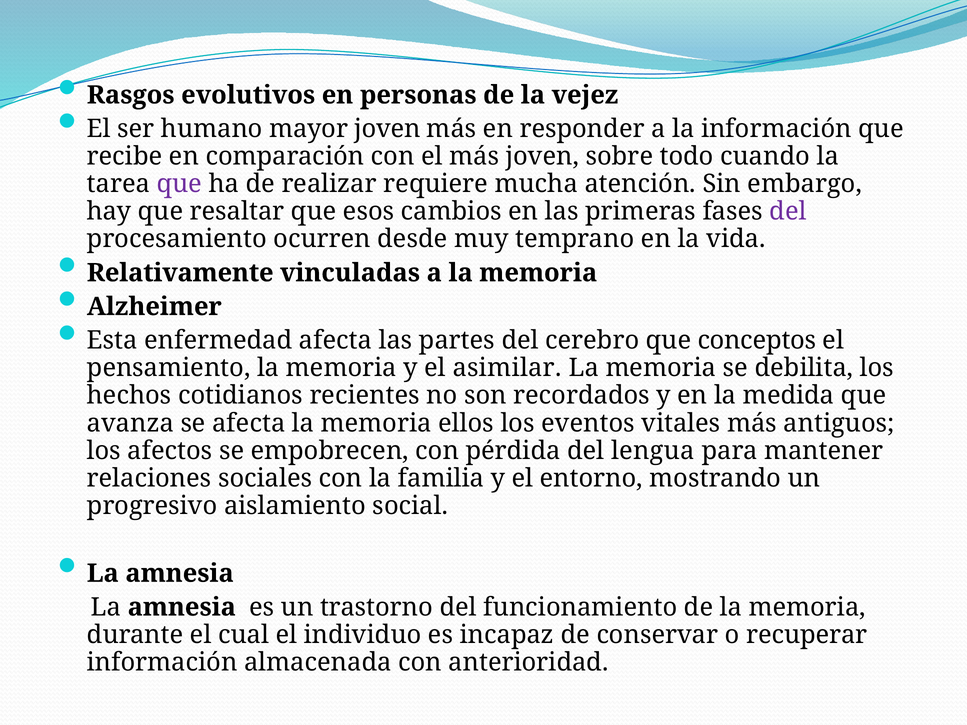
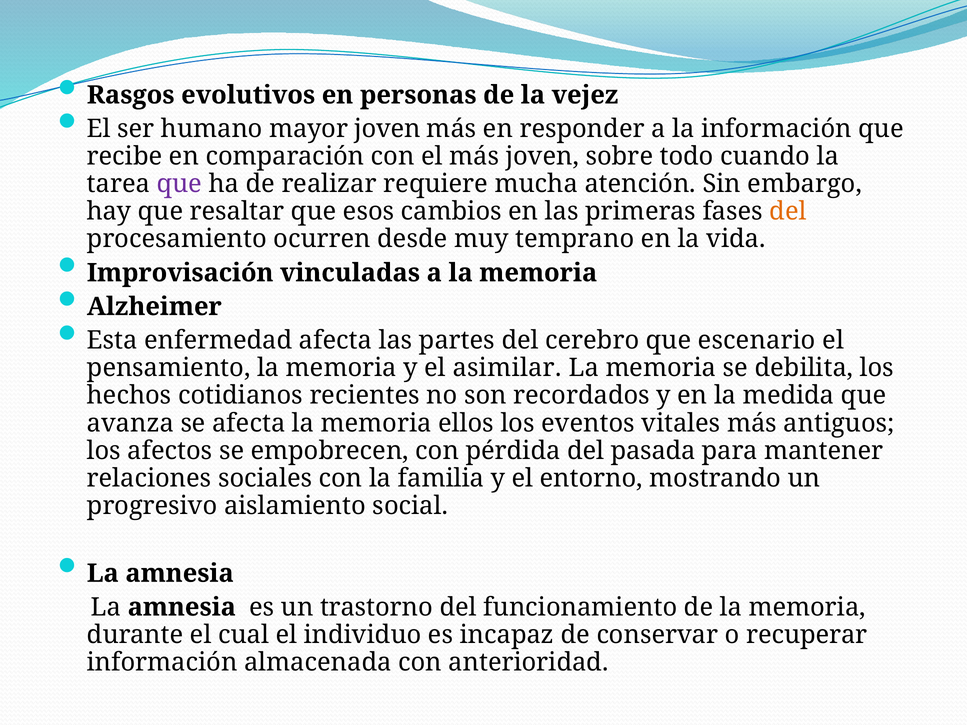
del colour: purple -> orange (788, 212)
Relativamente: Relativamente -> Improvisación (180, 273)
conceptos: conceptos -> escenario (757, 341)
lengua: lengua -> pasada (653, 451)
